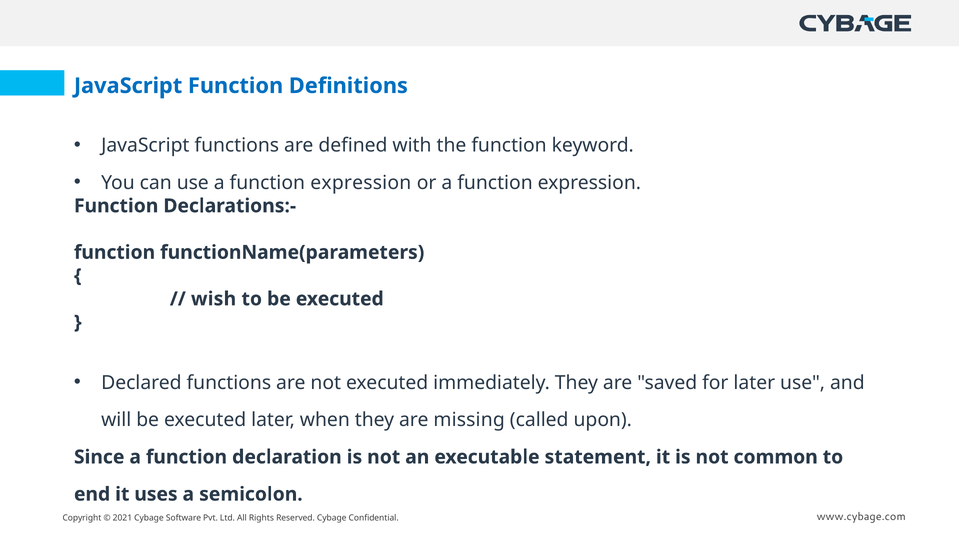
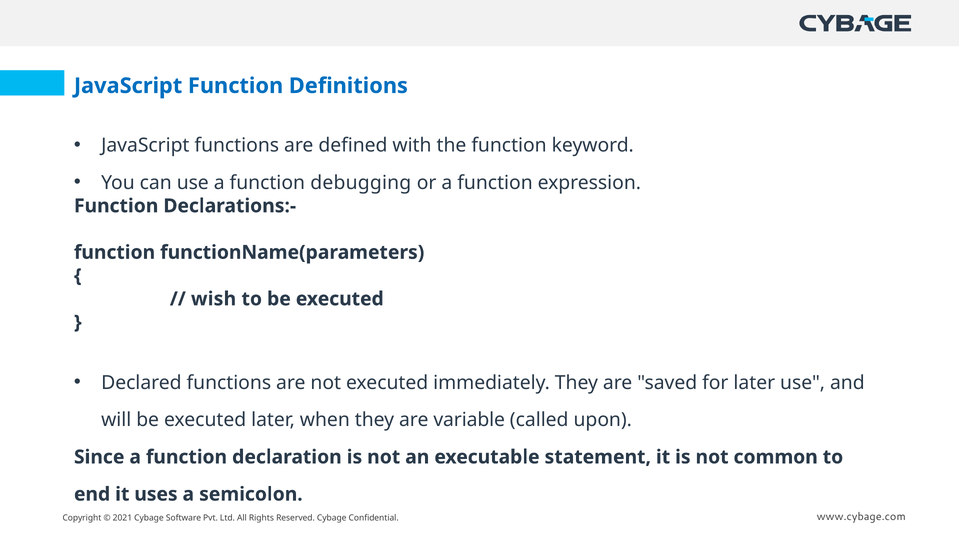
use a function expression: expression -> debugging (361, 183)
missing: missing -> variable (469, 420)
